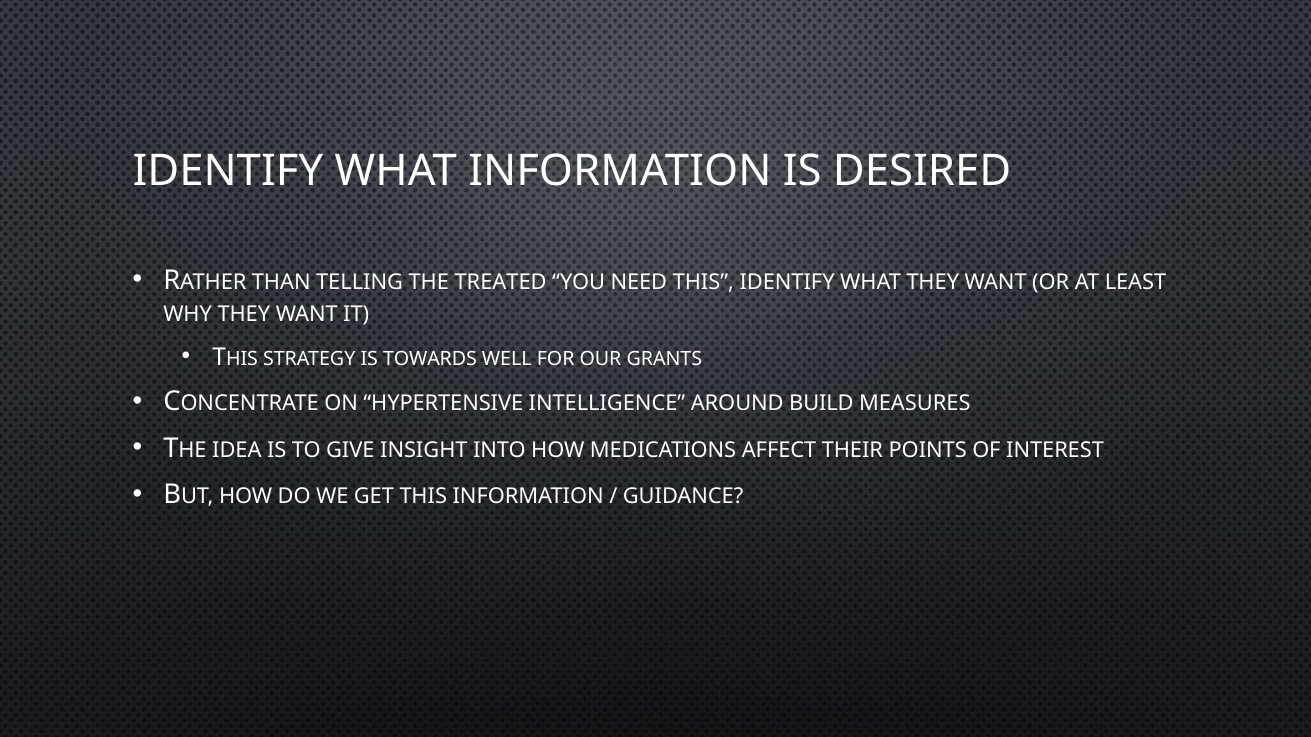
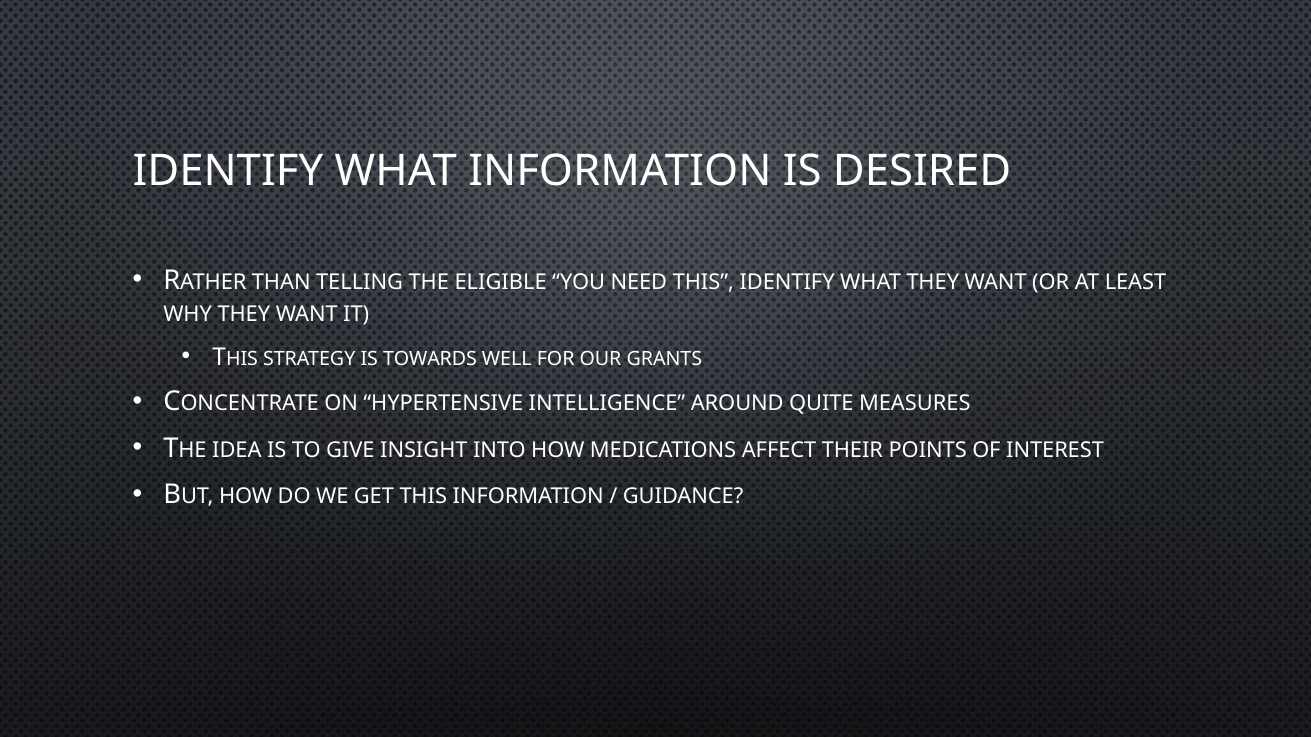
TREATED: TREATED -> ELIGIBLE (501, 282)
BUILD: BUILD -> QUITE (821, 404)
